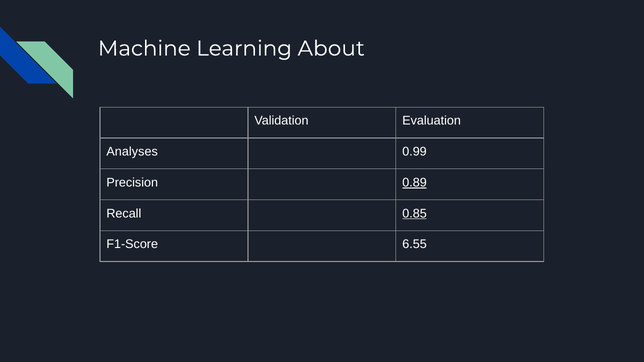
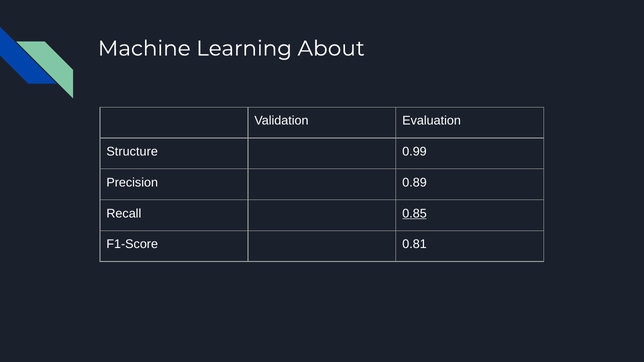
Analyses: Analyses -> Structure (132, 152)
0.89 underline: present -> none (415, 183)
6.55: 6.55 -> 0.81 (415, 244)
